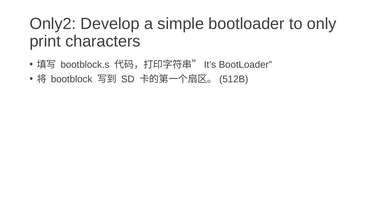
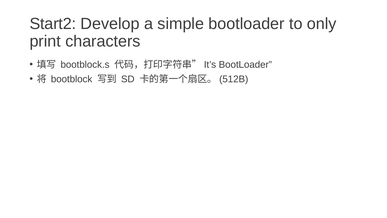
Only2: Only2 -> Start2 (53, 24)
